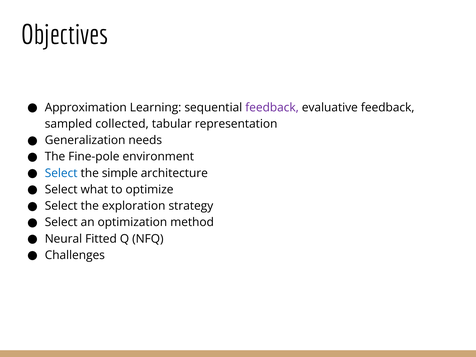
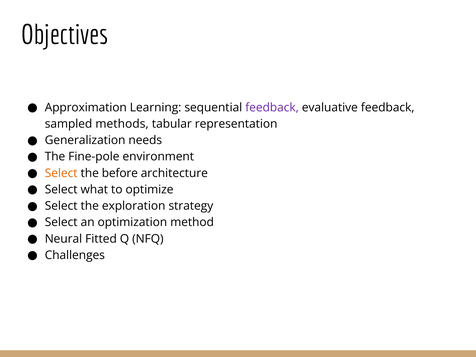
collected: collected -> methods (122, 124)
Select colour: blue -> orange (61, 173)
simple: simple -> before (120, 173)
